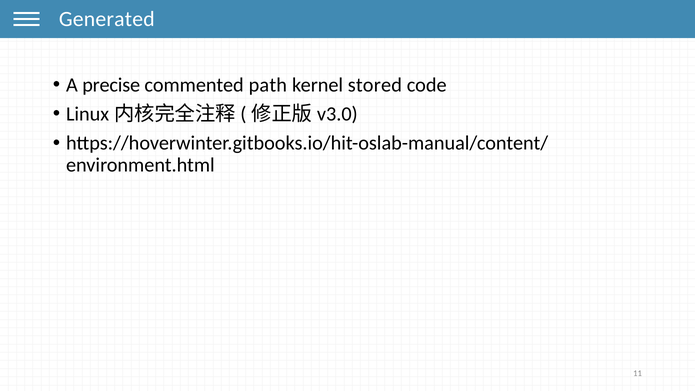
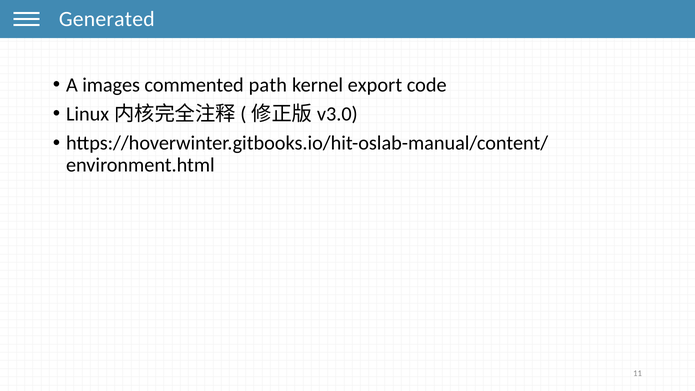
precise: precise -> images (111, 85)
stored: stored -> export (375, 85)
